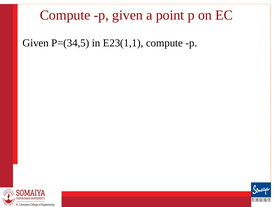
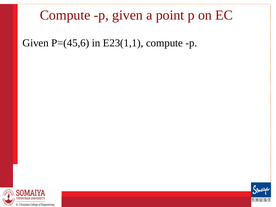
P=(34,5: P=(34,5 -> P=(45,6 (70, 43)
